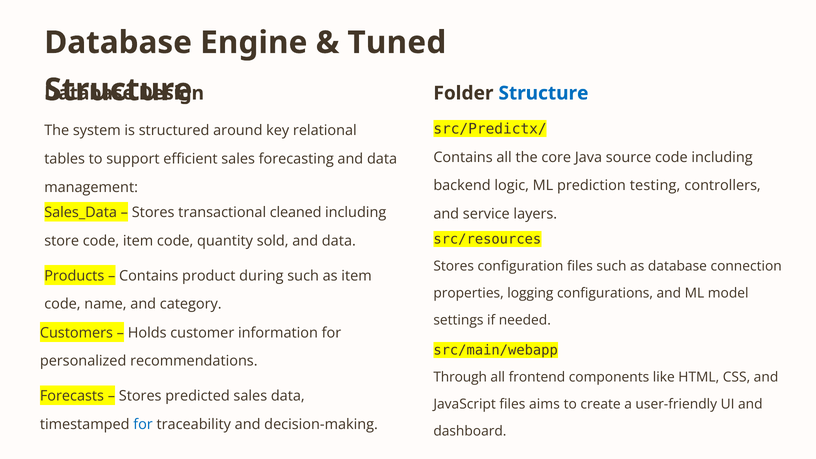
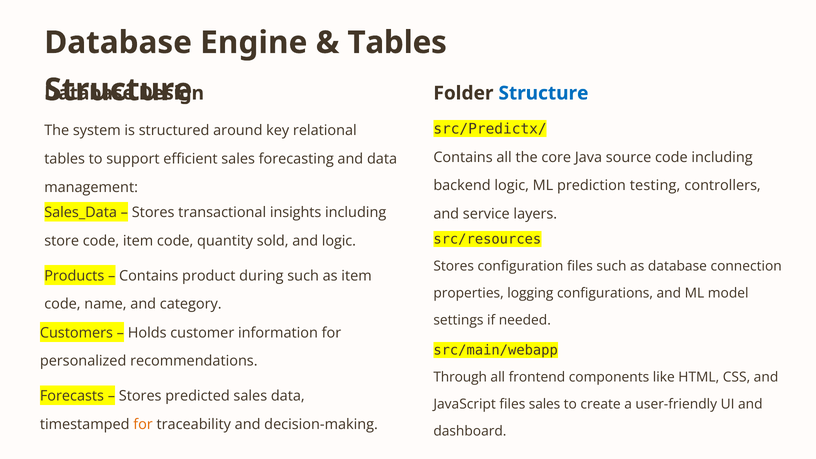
Tuned: Tuned -> Tables (397, 43)
cleaned: cleaned -> insights (296, 213)
sold and data: data -> logic (339, 241)
files aims: aims -> sales (545, 404)
for colour: blue -> orange (143, 425)
